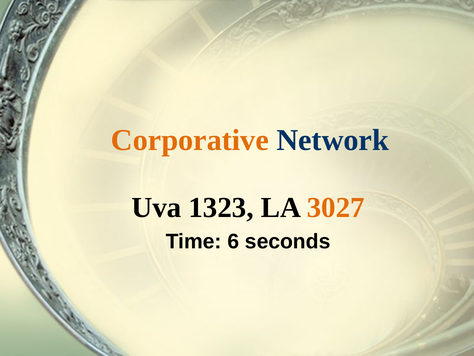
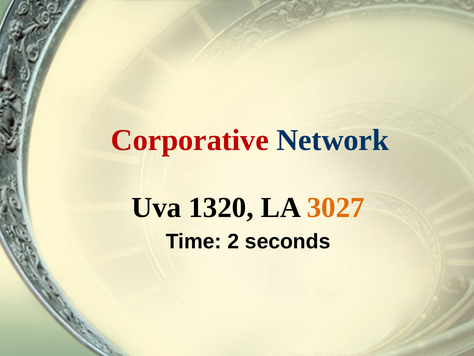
Corporative colour: orange -> red (190, 140)
1323: 1323 -> 1320 (221, 207)
6: 6 -> 2 (233, 241)
